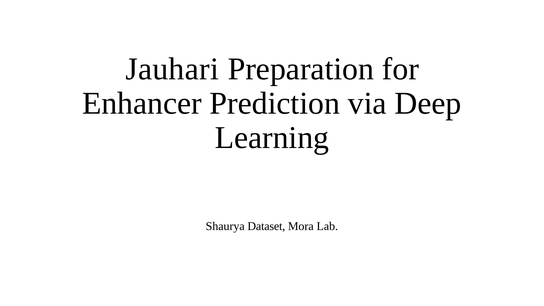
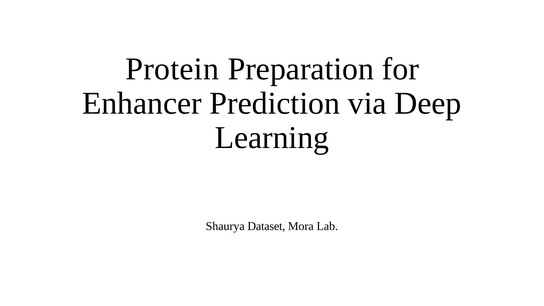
Jauhari: Jauhari -> Protein (172, 69)
